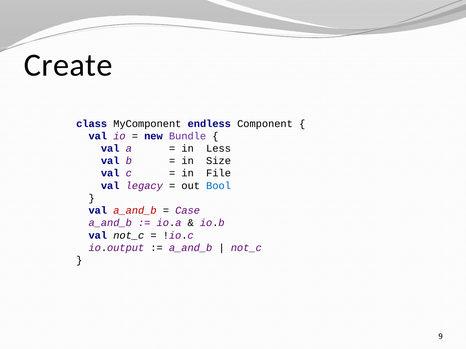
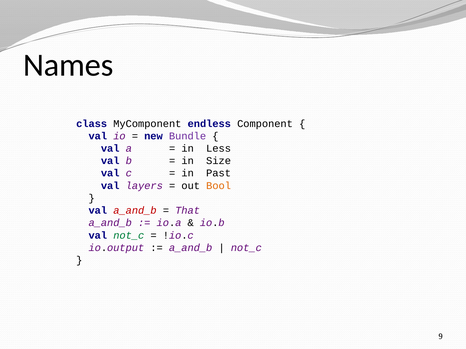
Create: Create -> Names (68, 65)
File: File -> Past (219, 174)
legacy: legacy -> layers (144, 186)
Bool colour: blue -> orange (219, 186)
Case: Case -> That (188, 211)
not_c colour: black -> green (129, 236)
